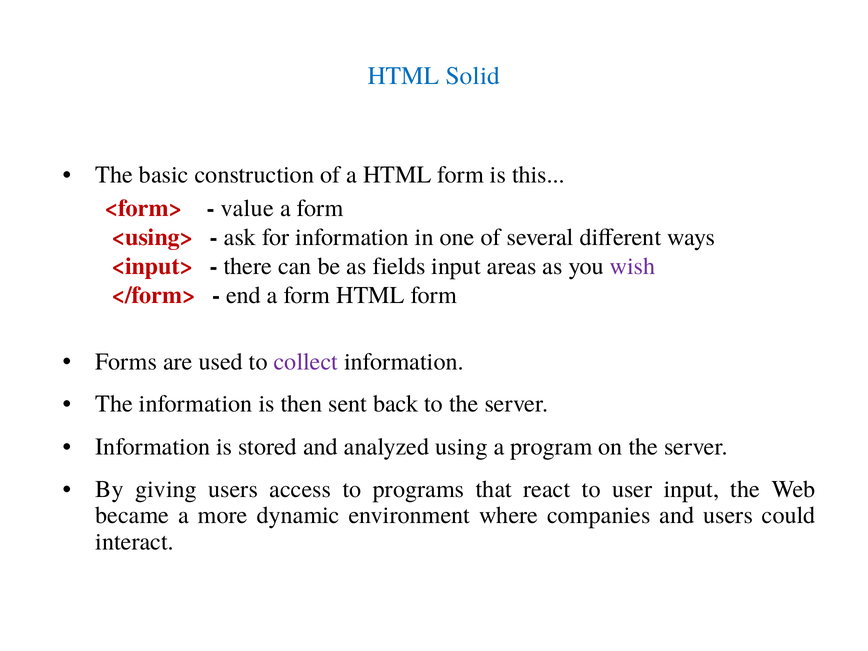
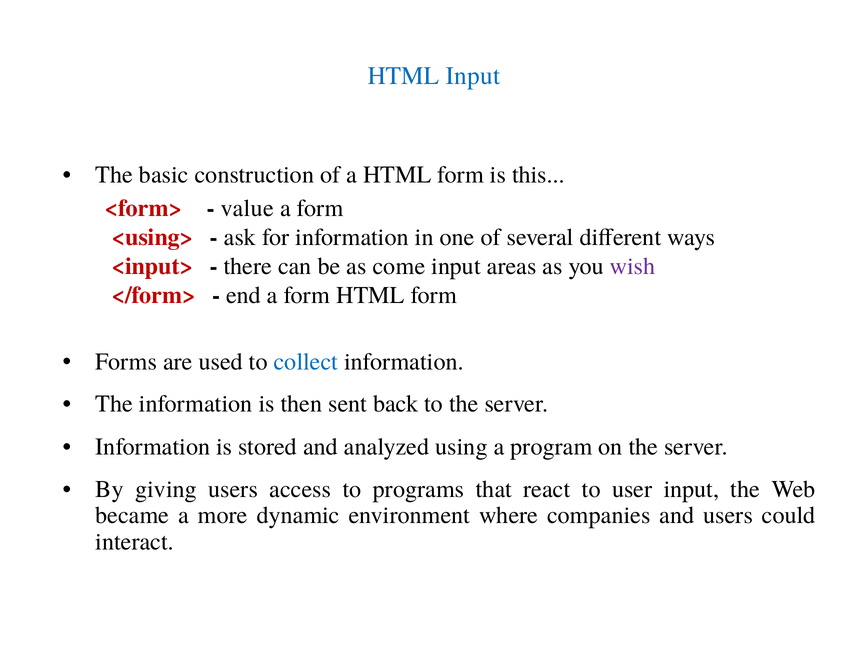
HTML Solid: Solid -> Input (473, 76)
fields: fields -> come (399, 266)
collect colour: purple -> blue (306, 362)
